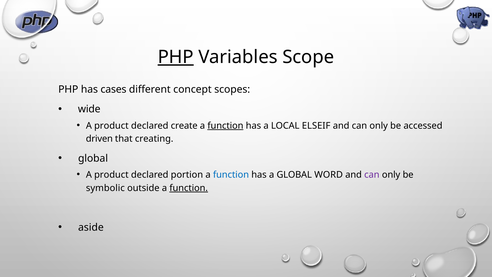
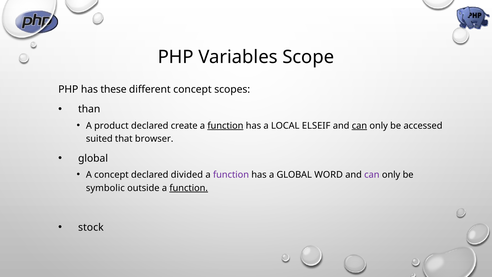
PHP underline: present -> none (176, 57)
cases: cases -> these (113, 89)
wide: wide -> than (89, 109)
can underline: none -> present (359, 126)
driven: driven -> suited (99, 139)
creating: creating -> browser (154, 139)
product: product -> concept (111, 175)
portion: portion -> divided (187, 175)
function colour: blue -> purple (231, 175)
aside: aside -> stock (91, 227)
